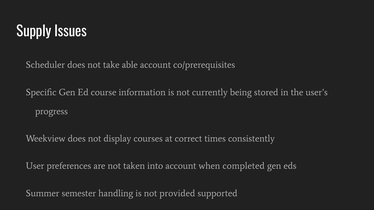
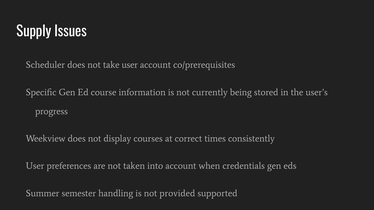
take able: able -> user (130, 65)
completed: completed -> credentials (244, 166)
